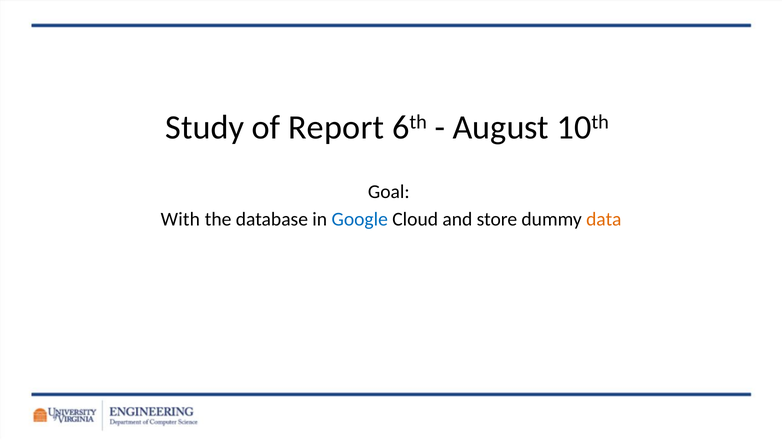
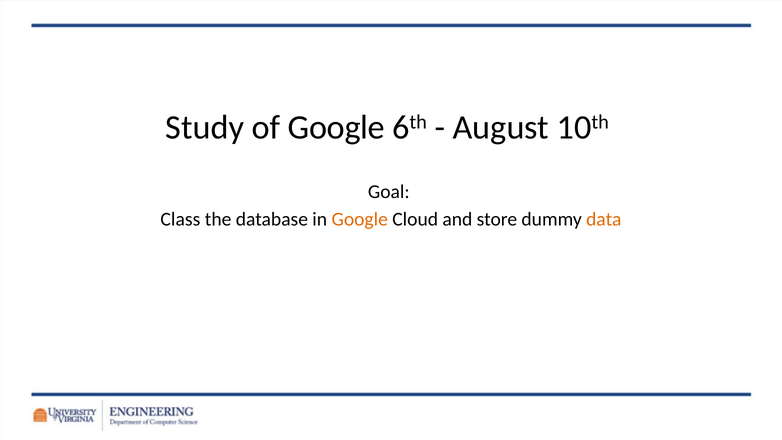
of Report: Report -> Google (336, 128)
With: With -> Class (180, 219)
Google colour: blue -> orange (360, 219)
